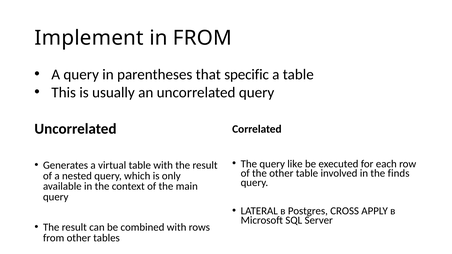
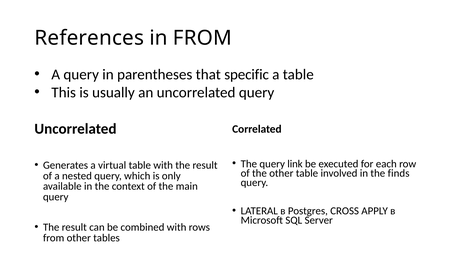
Implement: Implement -> References (89, 38)
like: like -> link (295, 164)
